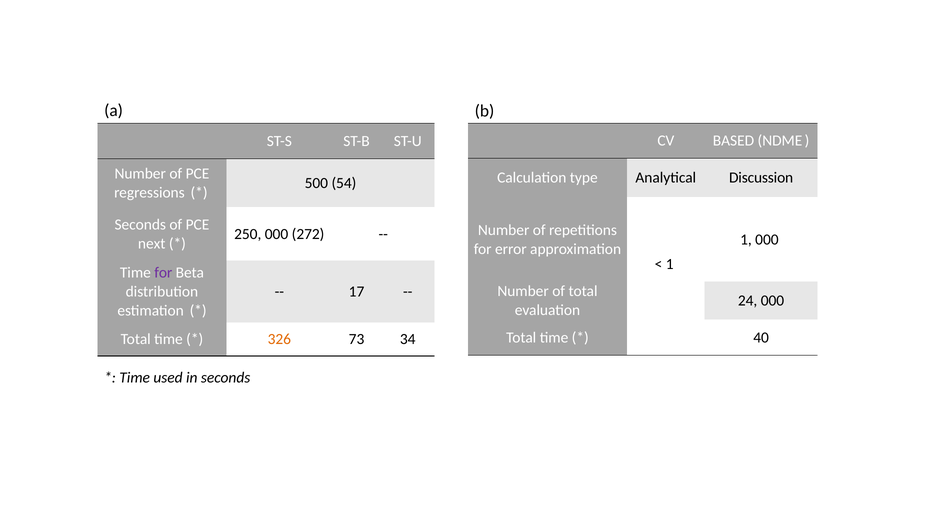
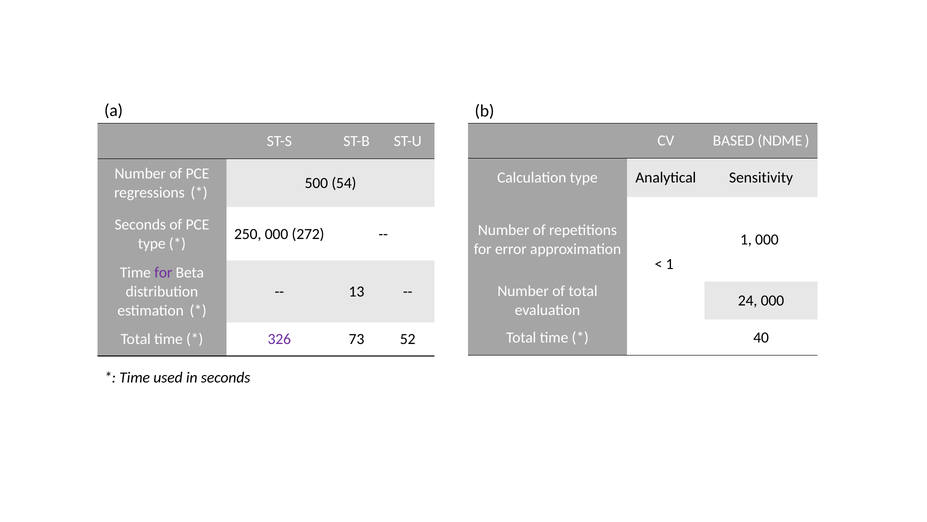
Discussion: Discussion -> Sensitivity (761, 178)
next: next -> type (152, 243)
17: 17 -> 13 (357, 291)
326 colour: orange -> purple (279, 339)
34: 34 -> 52 (408, 339)
